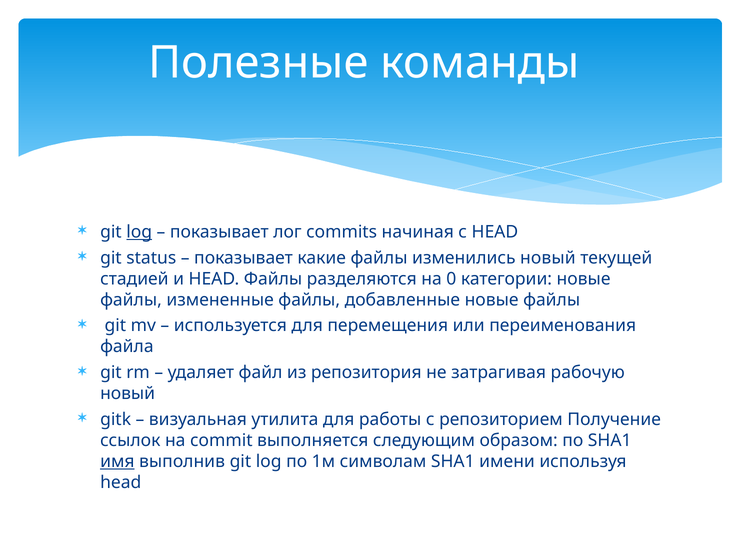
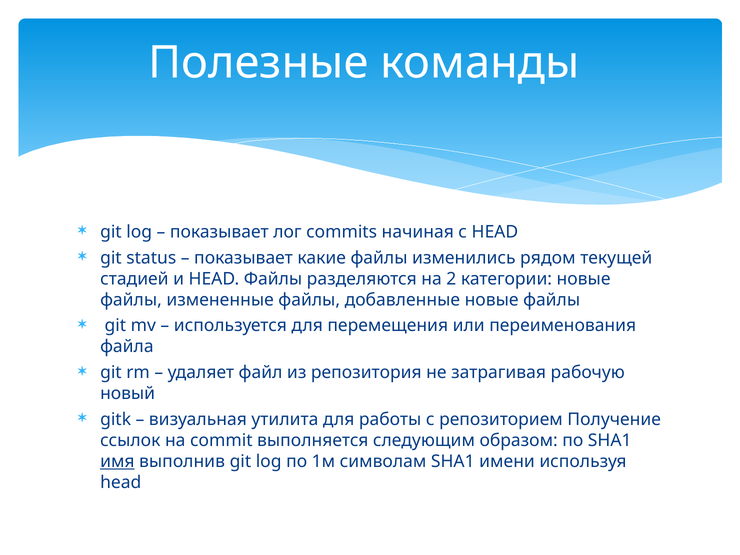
log underline: present -> none (139, 232)
изменились новый: новый -> рядом (548, 258)
0: 0 -> 2 (451, 279)
